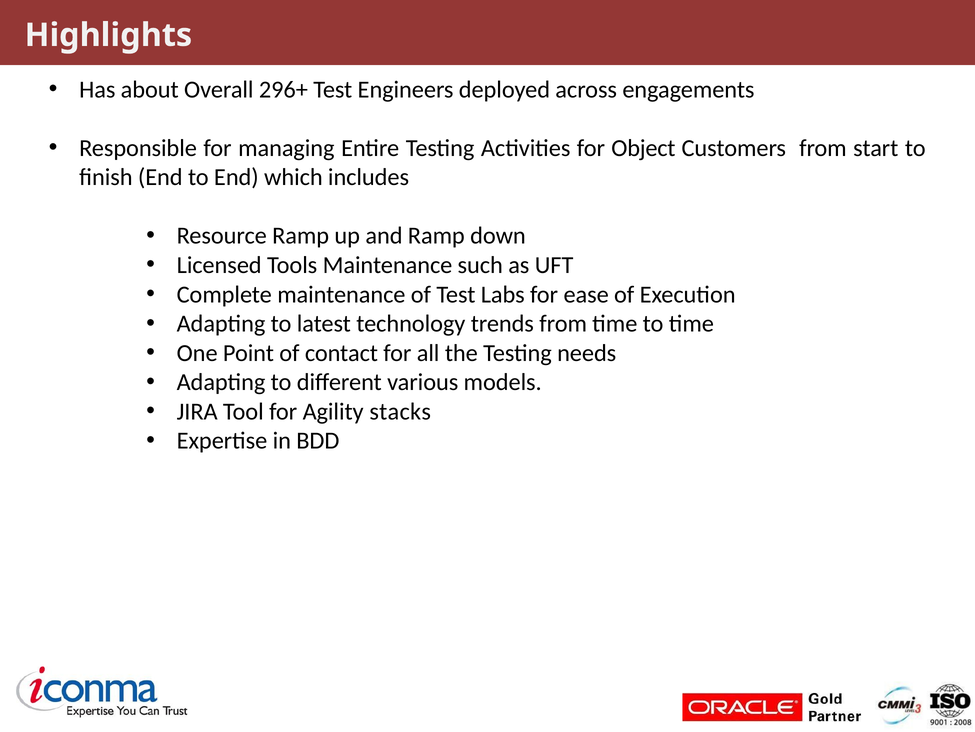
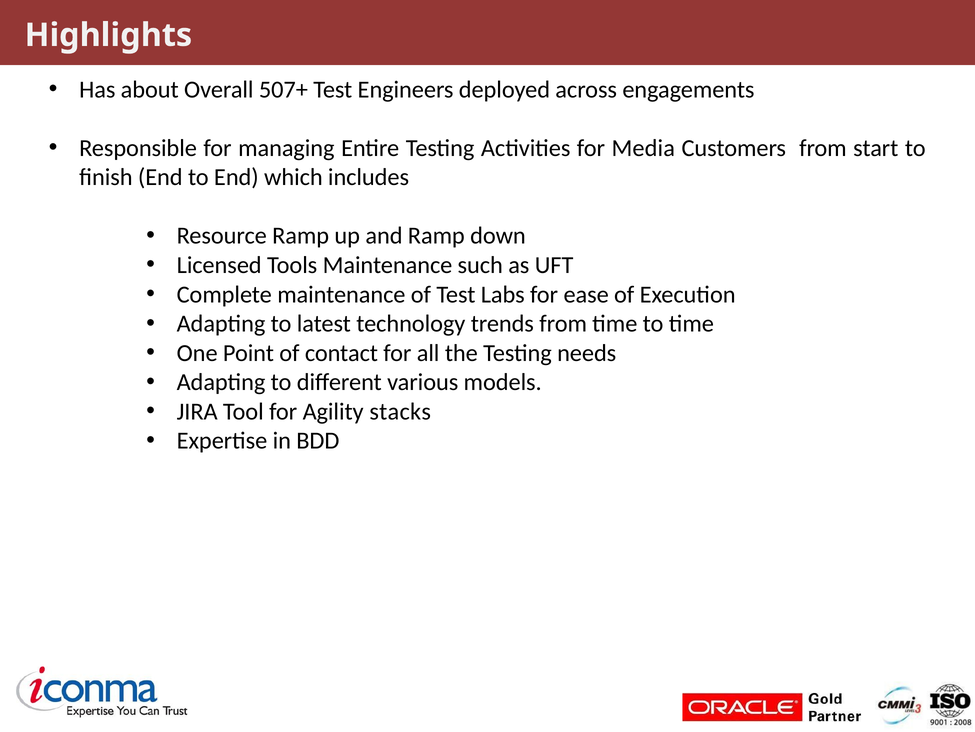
296+: 296+ -> 507+ (283, 89)
Object: Object -> Media (643, 148)
